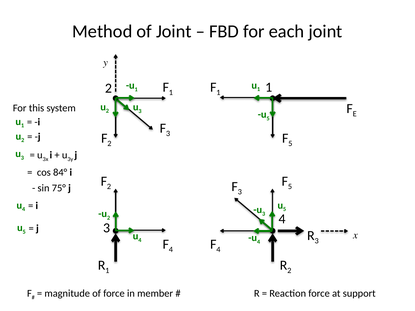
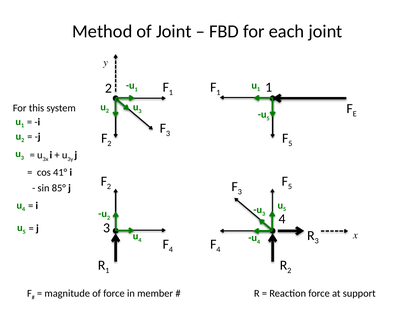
84°: 84° -> 41° (60, 172)
75°: 75° -> 85° (59, 188)
